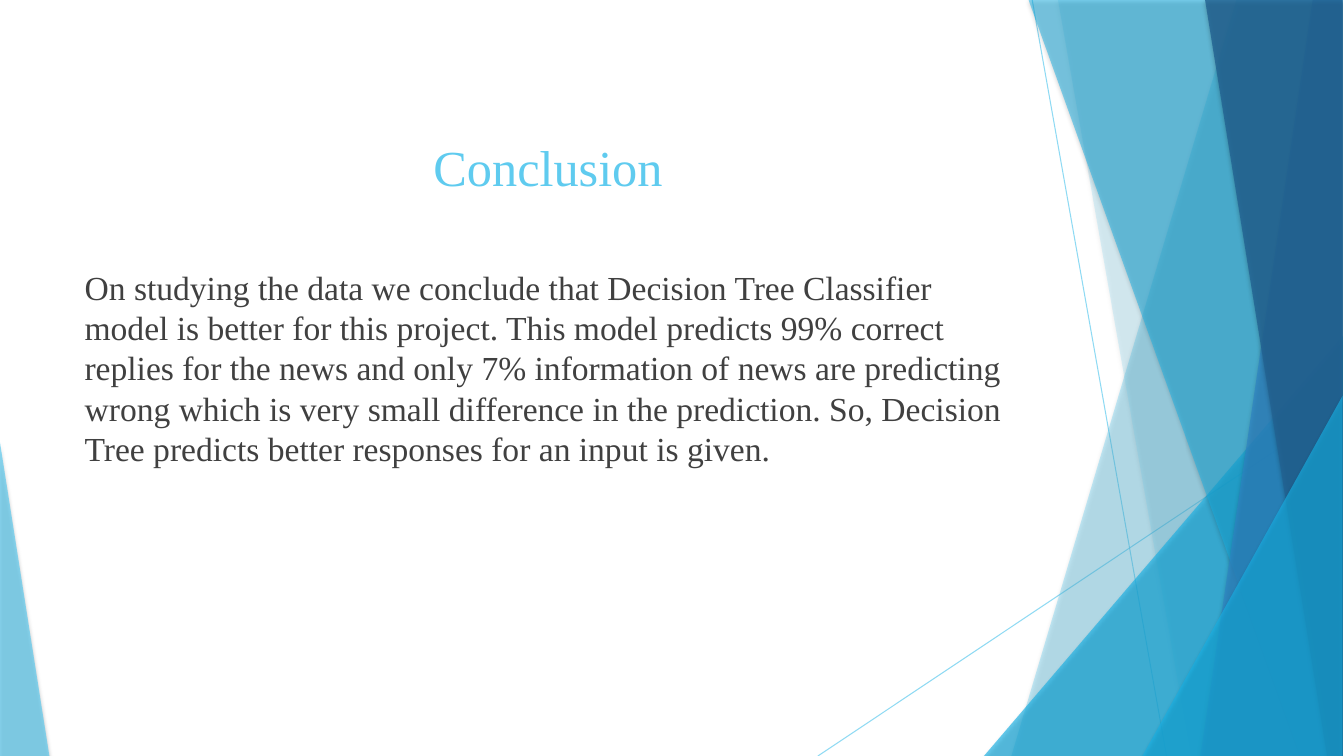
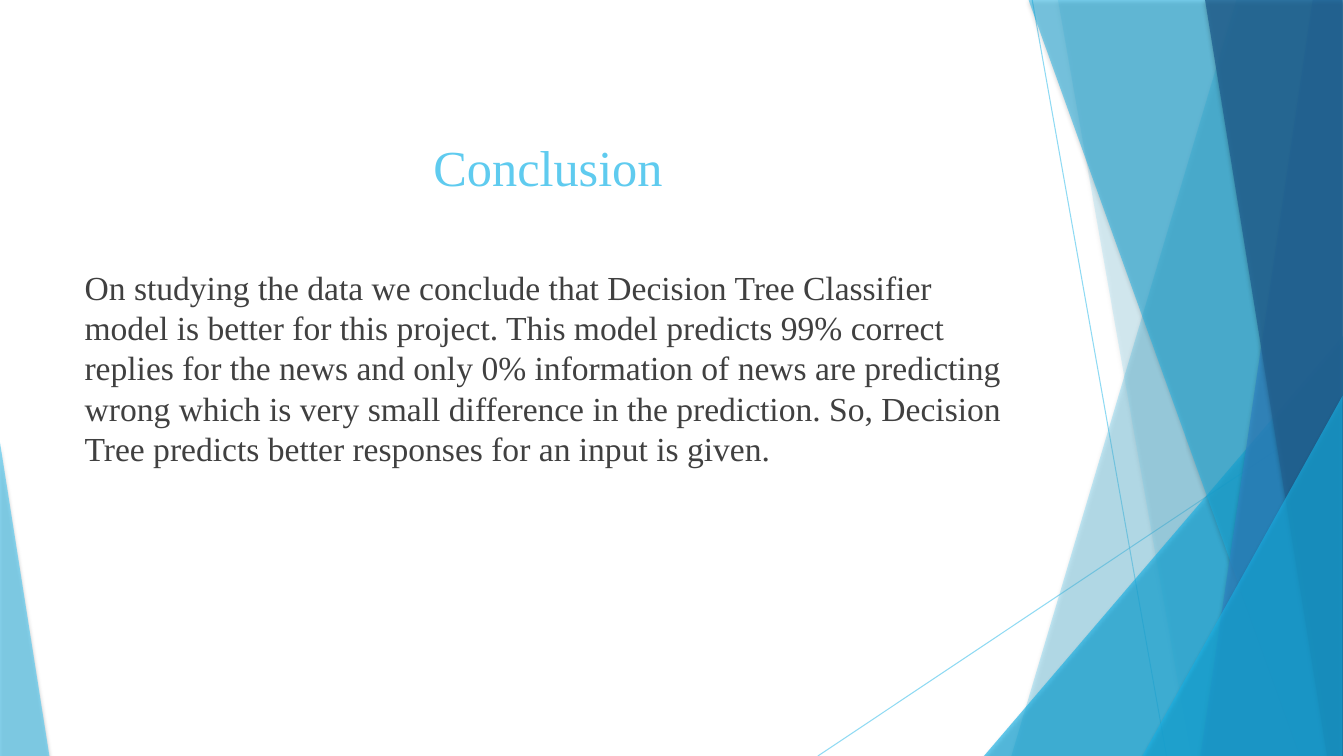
7%: 7% -> 0% (504, 369)
